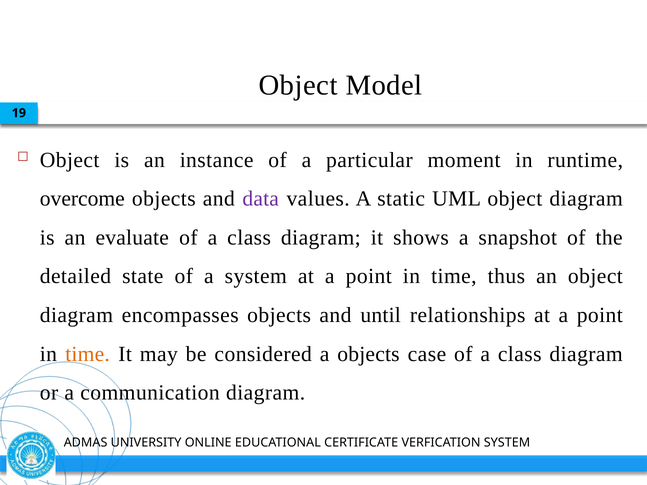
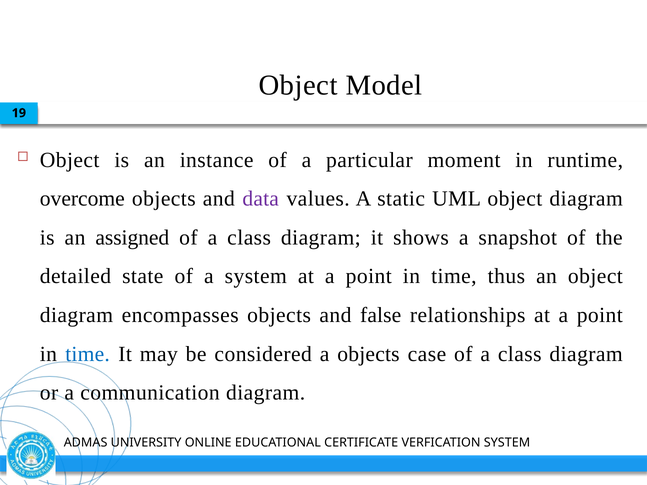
evaluate: evaluate -> assigned (132, 238)
until: until -> false (381, 315)
time colour: orange -> blue (88, 354)
